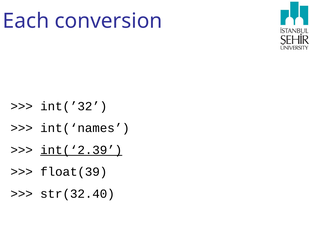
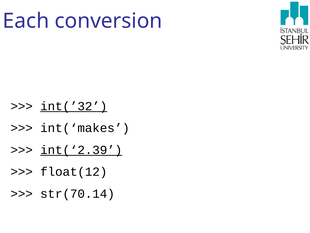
int(’32 underline: none -> present (74, 106)
int(‘names: int(‘names -> int(‘makes (85, 128)
float(39: float(39 -> float(12 (74, 172)
str(32.40: str(32.40 -> str(70.14 (77, 193)
